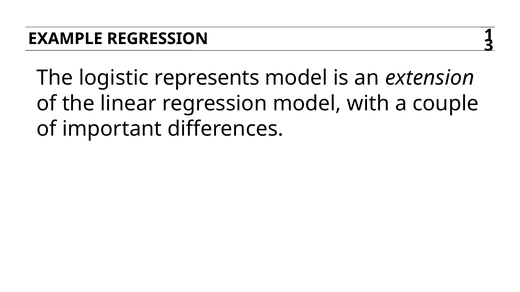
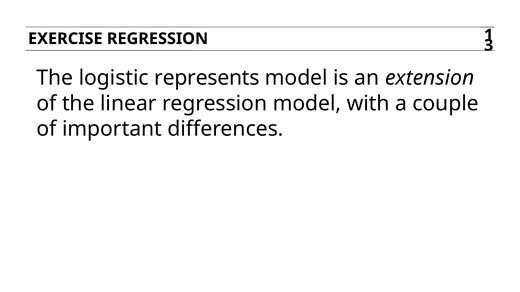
EXAMPLE: EXAMPLE -> EXERCISE (65, 39)
